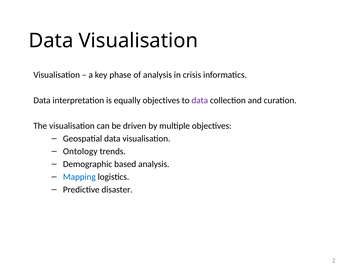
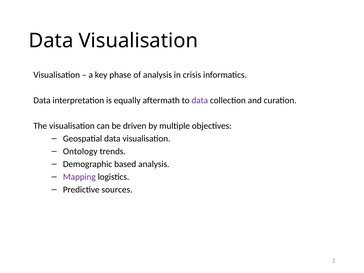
equally objectives: objectives -> aftermath (161, 100)
Mapping colour: blue -> purple (79, 177)
disaster: disaster -> sources (117, 190)
